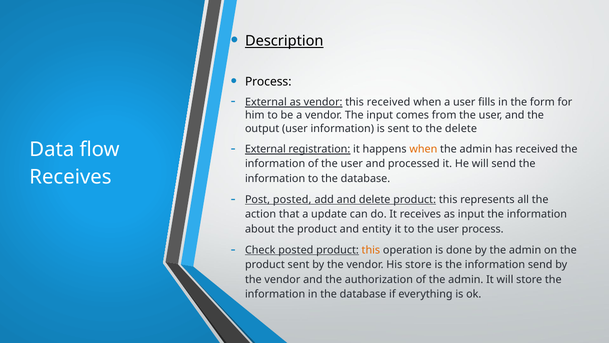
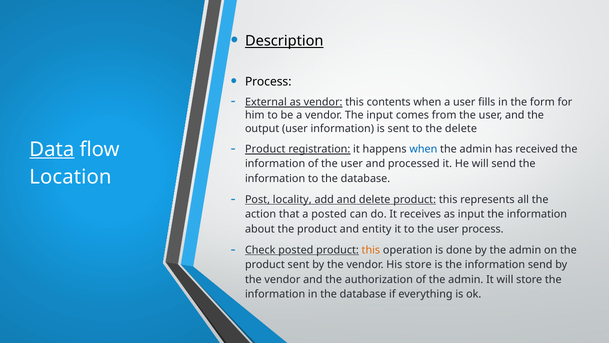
this received: received -> contents (389, 102)
External: External -> Product (265, 149)
when colour: orange -> blue (423, 149)
Data underline: none -> present (52, 149)
Receives: Receives -> Location (70, 177)
Post posted: posted -> locality (292, 199)
a update: update -> posted (329, 214)
